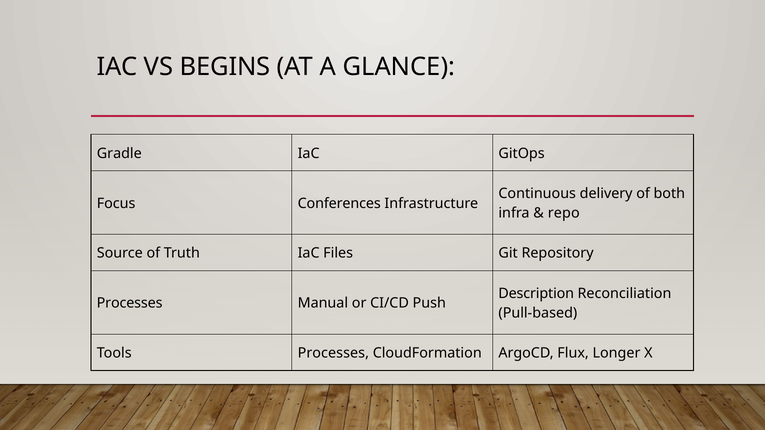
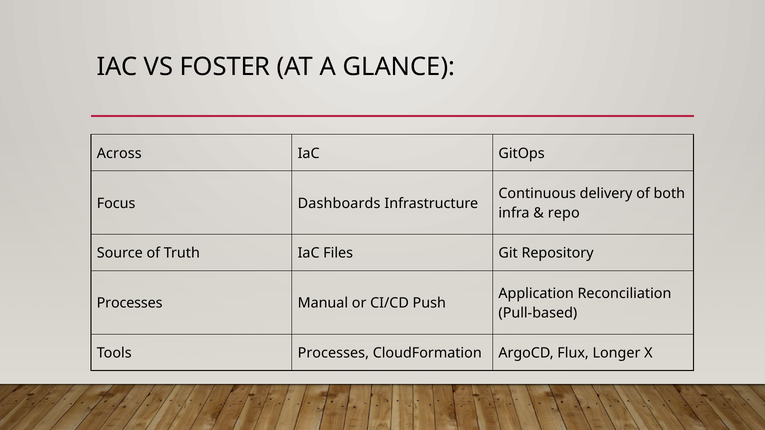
BEGINS: BEGINS -> FOSTER (225, 67)
Gradle: Gradle -> Across (119, 153)
Conferences: Conferences -> Dashboards (339, 203)
Description: Description -> Application (536, 294)
